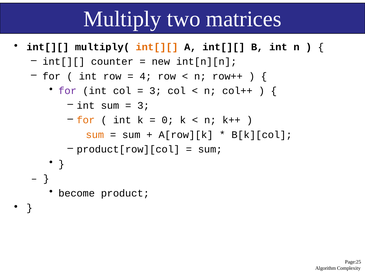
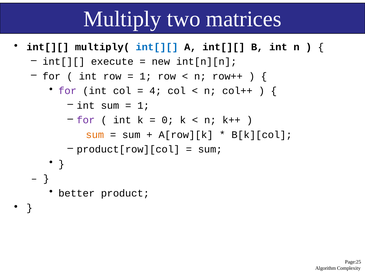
int[][ colour: orange -> blue (157, 47)
counter: counter -> execute (112, 62)
4: 4 -> 1 (146, 76)
3: 3 -> 4 (155, 91)
3: 3 -> 1 (143, 105)
for colour: orange -> purple (86, 120)
become: become -> better (77, 193)
